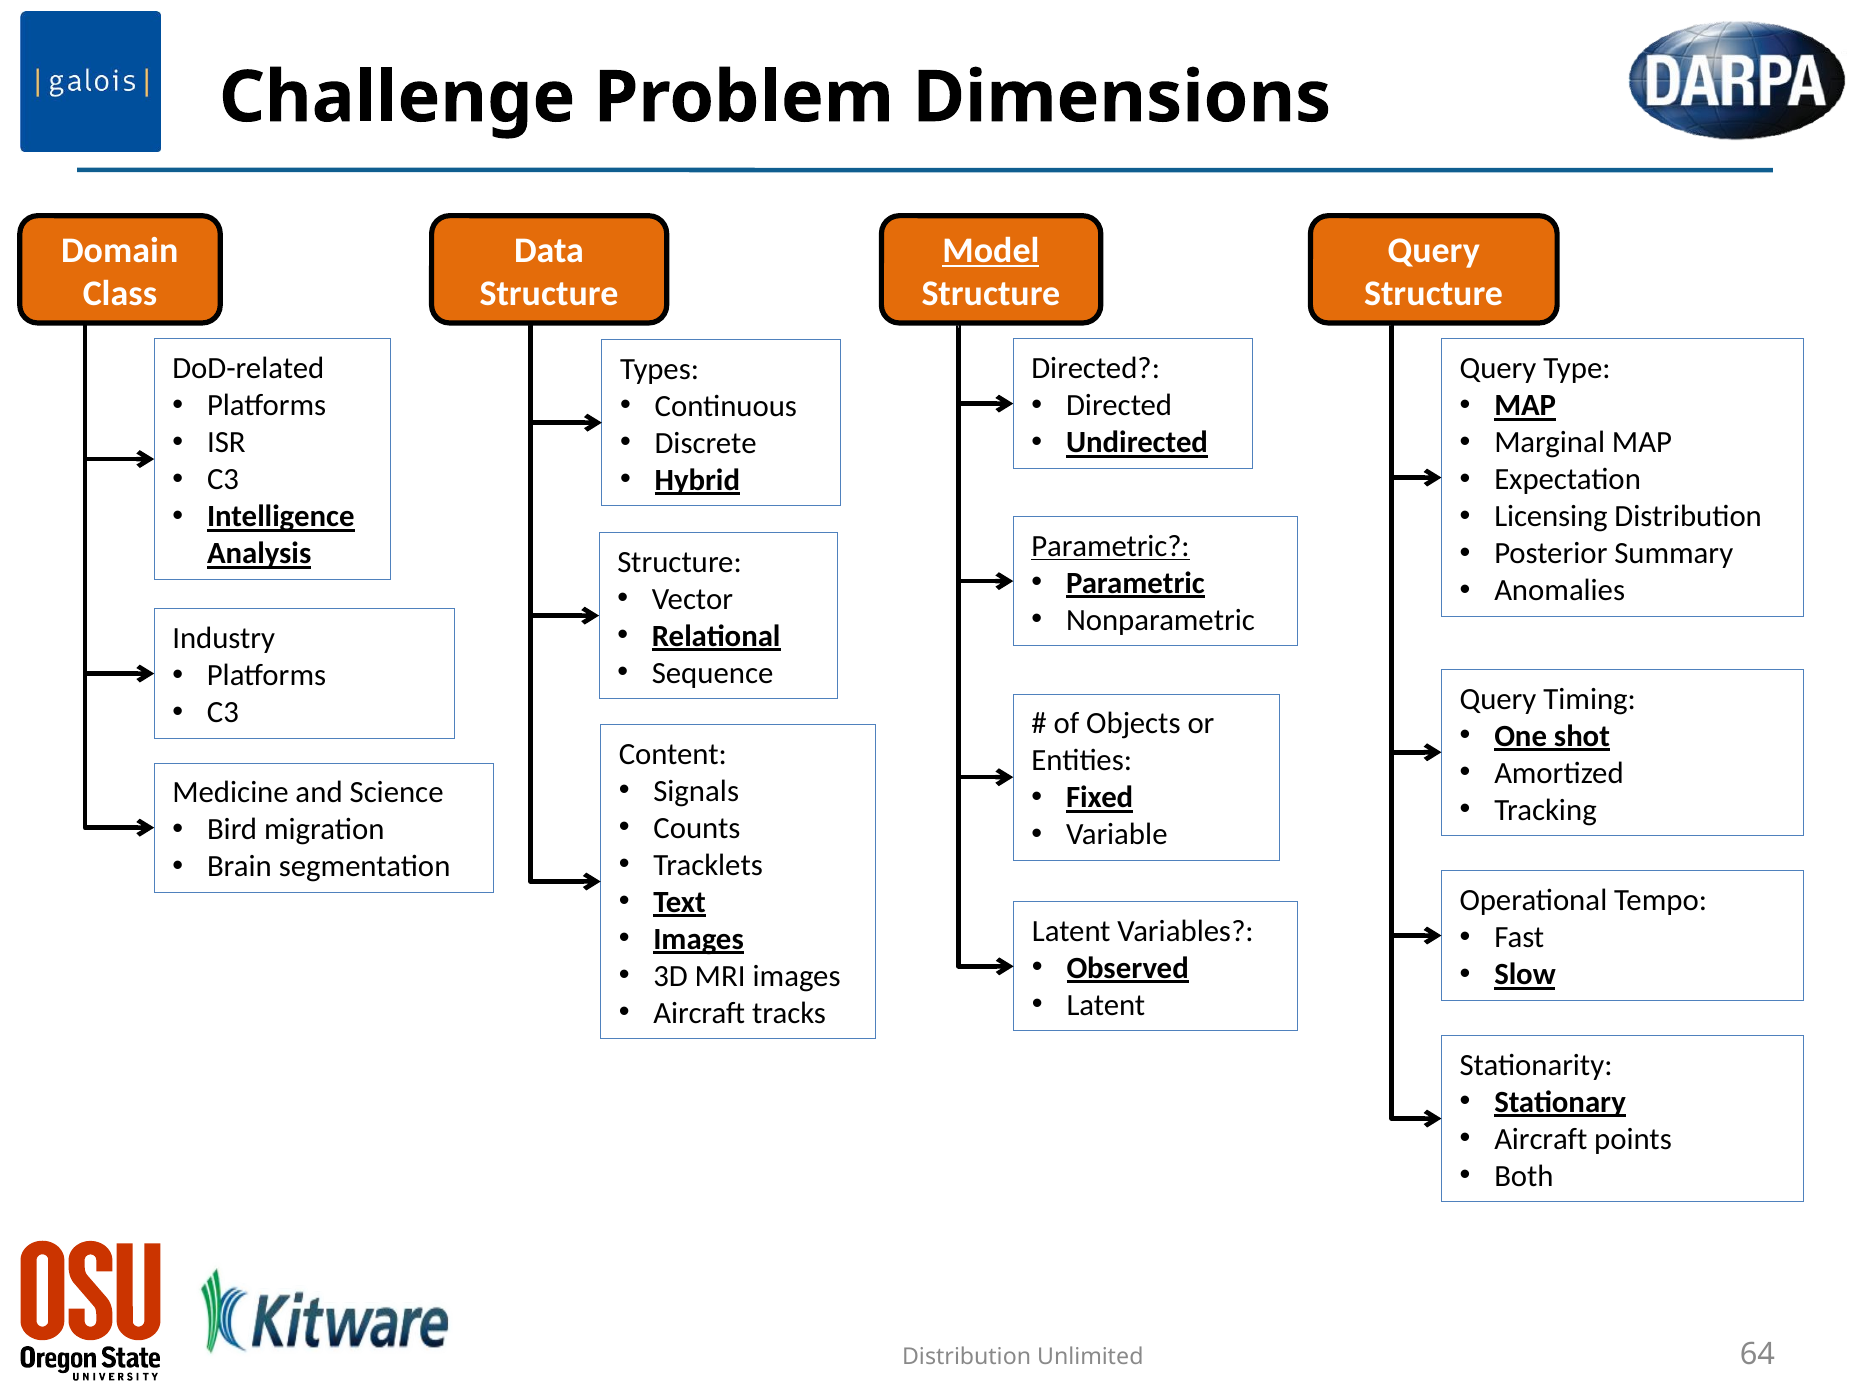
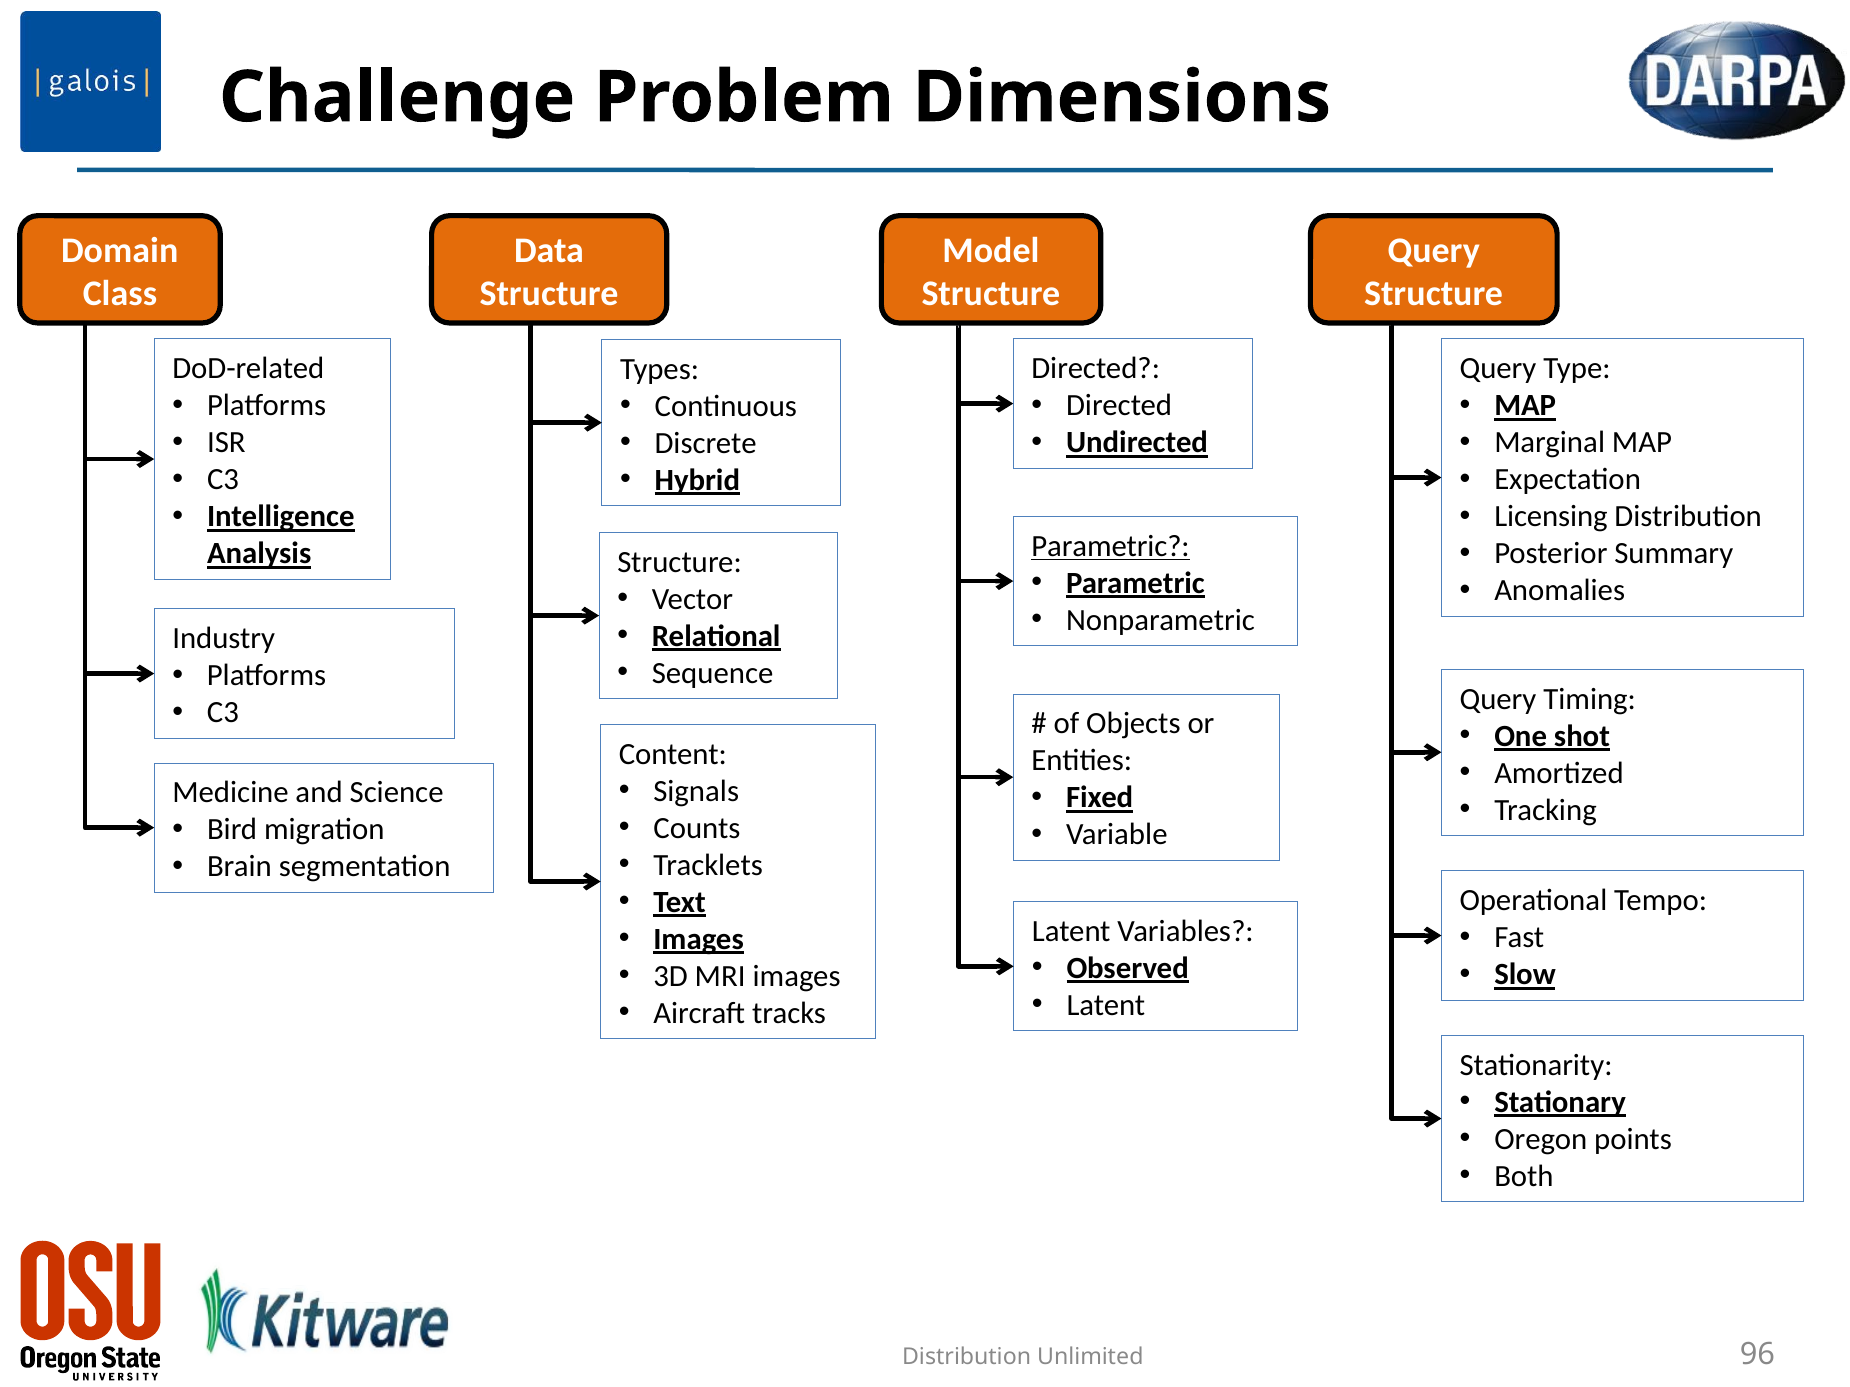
Model underline: present -> none (991, 250)
Aircraft: Aircraft -> Oregon (1541, 1140)
64: 64 -> 96 (1757, 1355)
